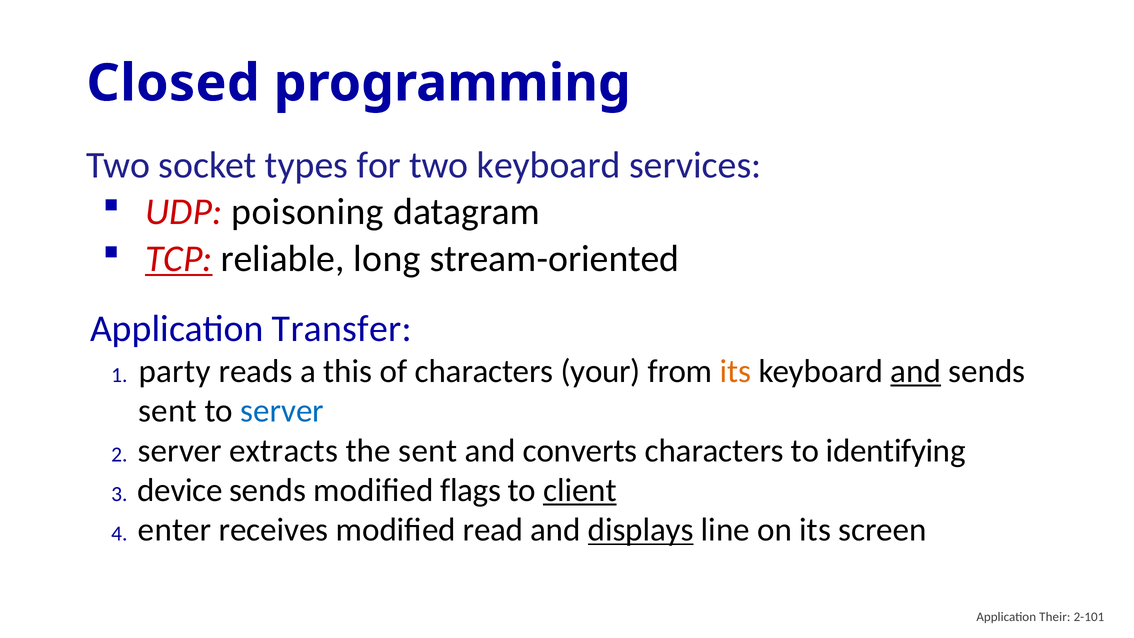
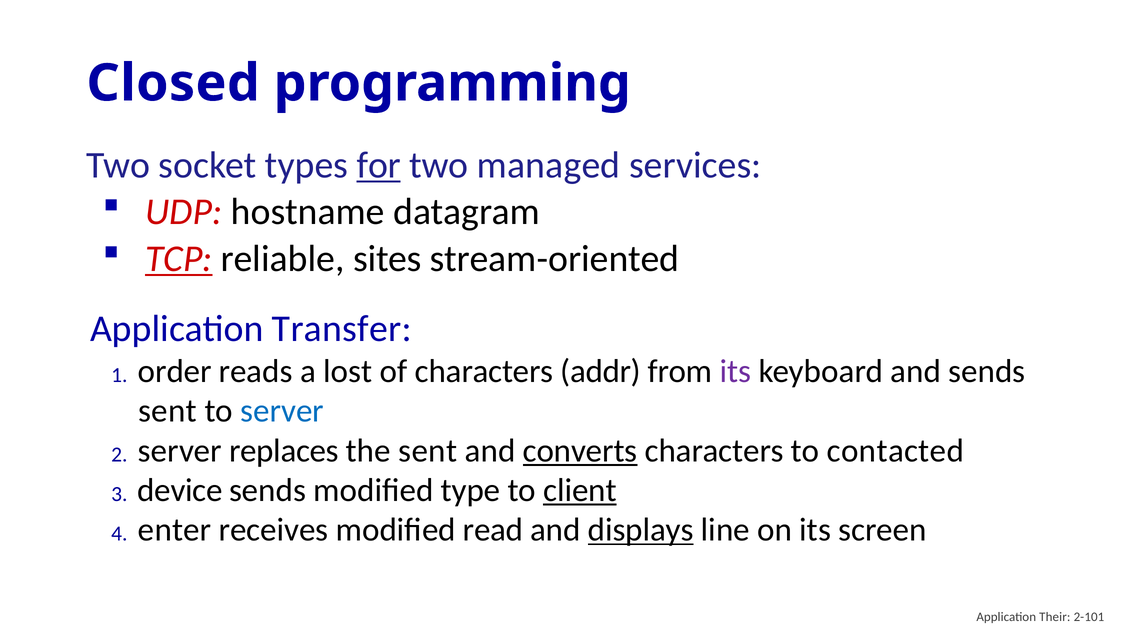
for underline: none -> present (379, 165)
two keyboard: keyboard -> managed (549, 165)
poisoning: poisoning -> hostname (308, 212)
long: long -> sites (387, 259)
party: party -> order (175, 371)
this: this -> lost (348, 371)
your: your -> addr (601, 371)
its colour: orange -> purple (736, 371)
and underline: present -> none (916, 371)
extracts: extracts -> replaces (284, 450)
converts underline: none -> present (580, 450)
identifying: identifying -> contacted (895, 450)
flags: flags -> type (471, 490)
